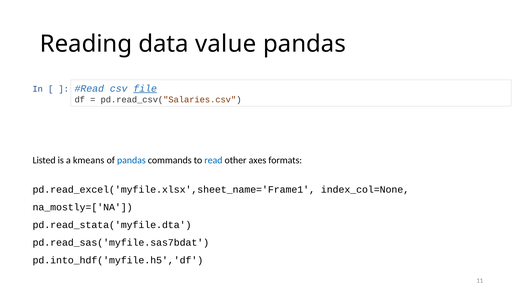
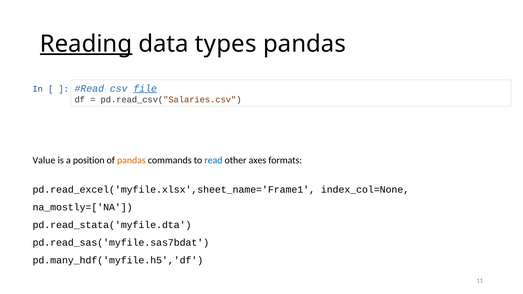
Reading underline: none -> present (86, 44)
value: value -> types (226, 44)
Listed: Listed -> Value (44, 160)
kmeans: kmeans -> position (89, 160)
pandas colour: blue -> orange (131, 160)
pd.into_hdf('myfile.h5','df: pd.into_hdf('myfile.h5','df -> pd.many_hdf('myfile.h5','df (118, 260)
